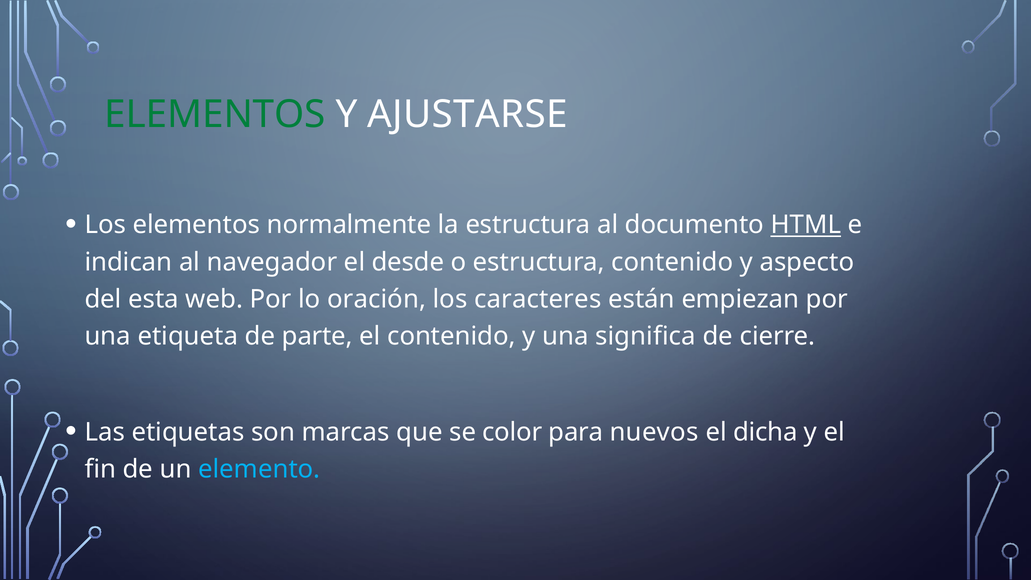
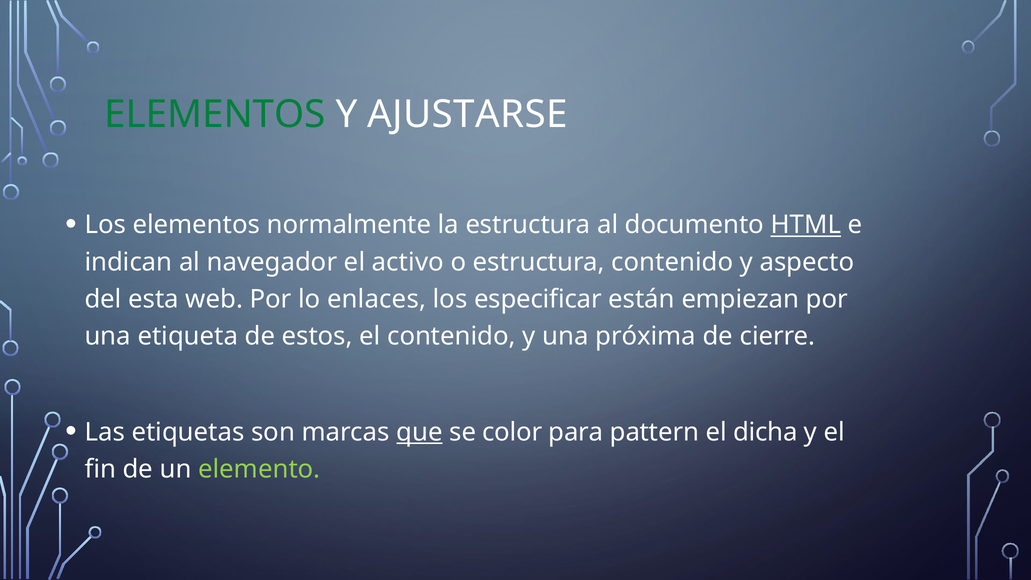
desde: desde -> activo (408, 262)
oración: oración -> enlaces (377, 299)
caracteres: caracteres -> especificar (538, 299)
parte: parte -> estos (317, 336)
significa: significa -> próxima (646, 336)
que underline: none -> present (419, 432)
nuevos: nuevos -> pattern (654, 432)
elemento colour: light blue -> light green (259, 469)
